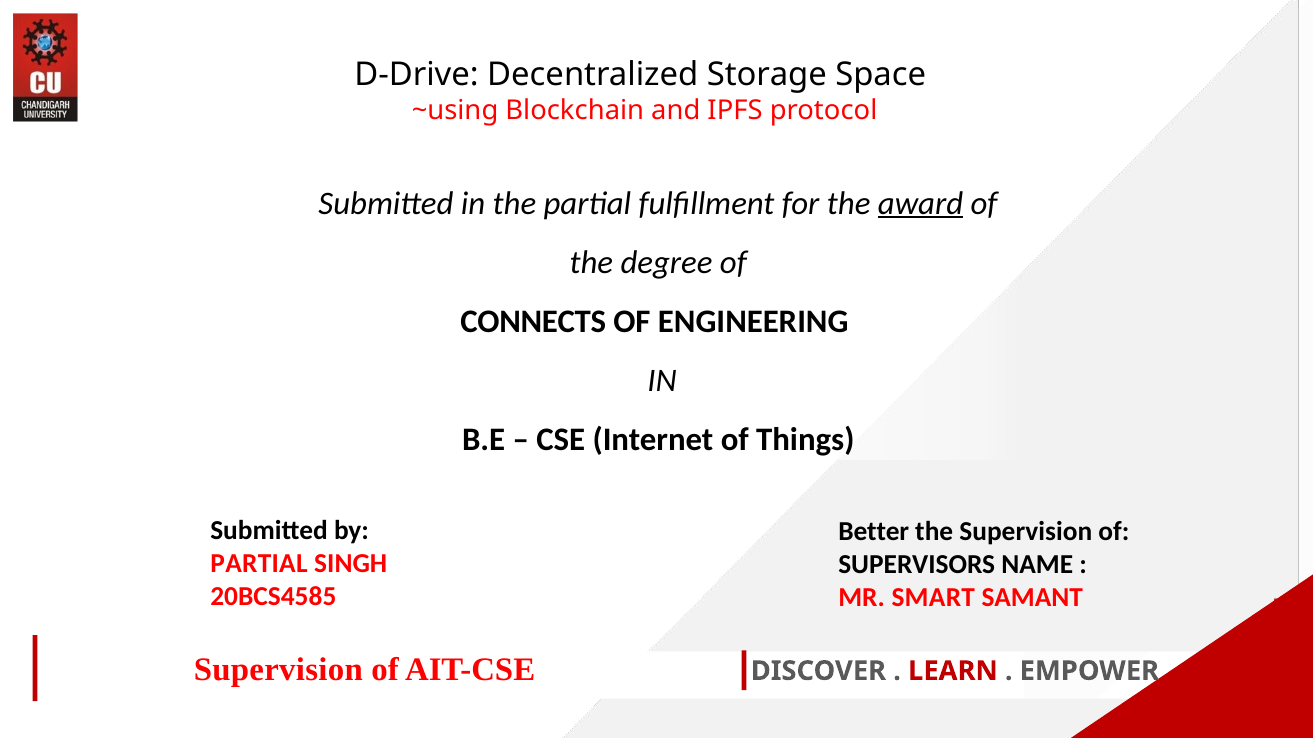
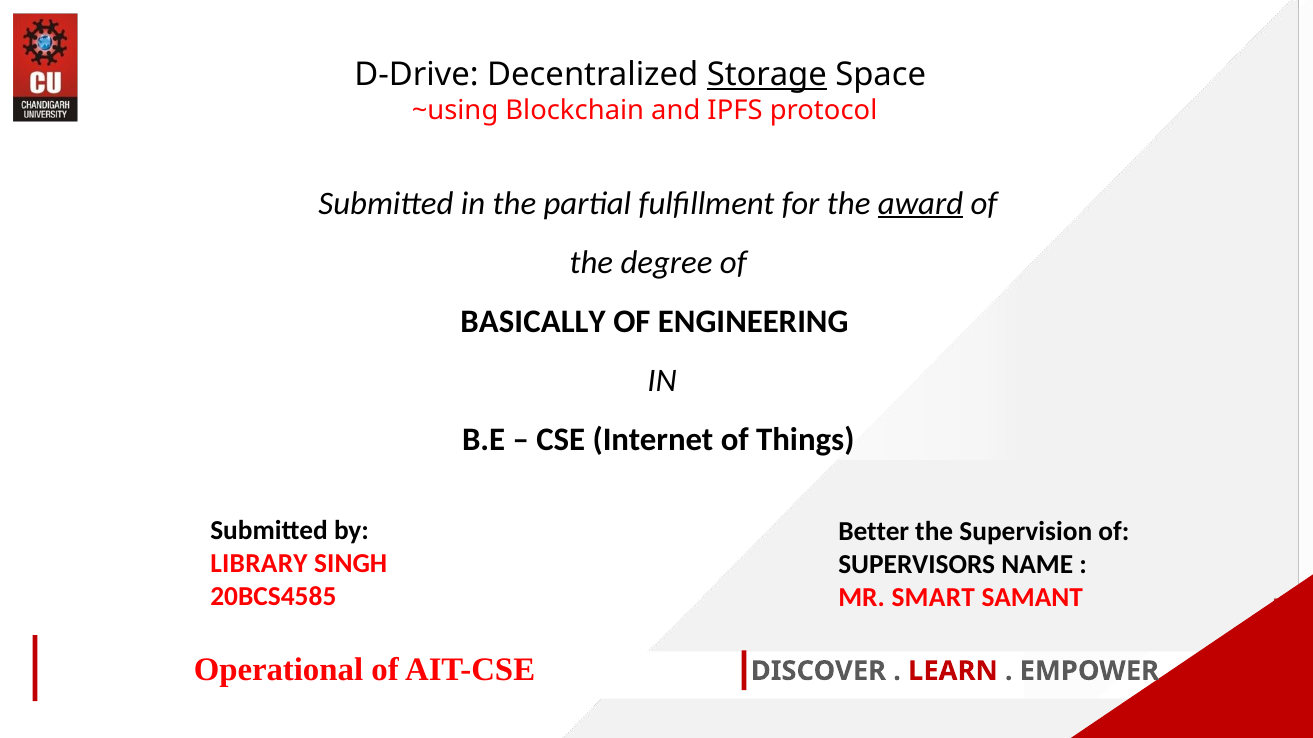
Storage underline: none -> present (767, 75)
CONNECTS: CONNECTS -> BASICALLY (533, 322)
PARTIAL: PARTIAL -> LIBRARY (259, 564)
Supervision: Supervision -> Operational (278, 670)
